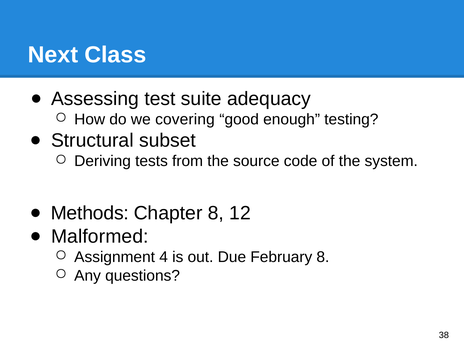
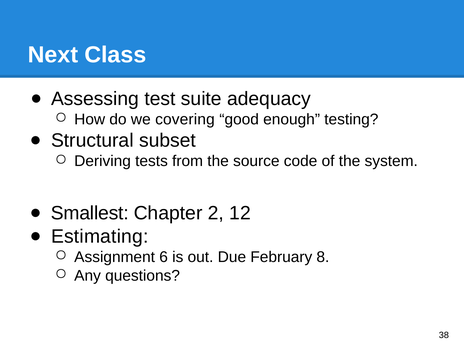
Methods: Methods -> Smallest (90, 213)
Chapter 8: 8 -> 2 (216, 213)
Malformed: Malformed -> Estimating (100, 236)
4: 4 -> 6 (164, 257)
